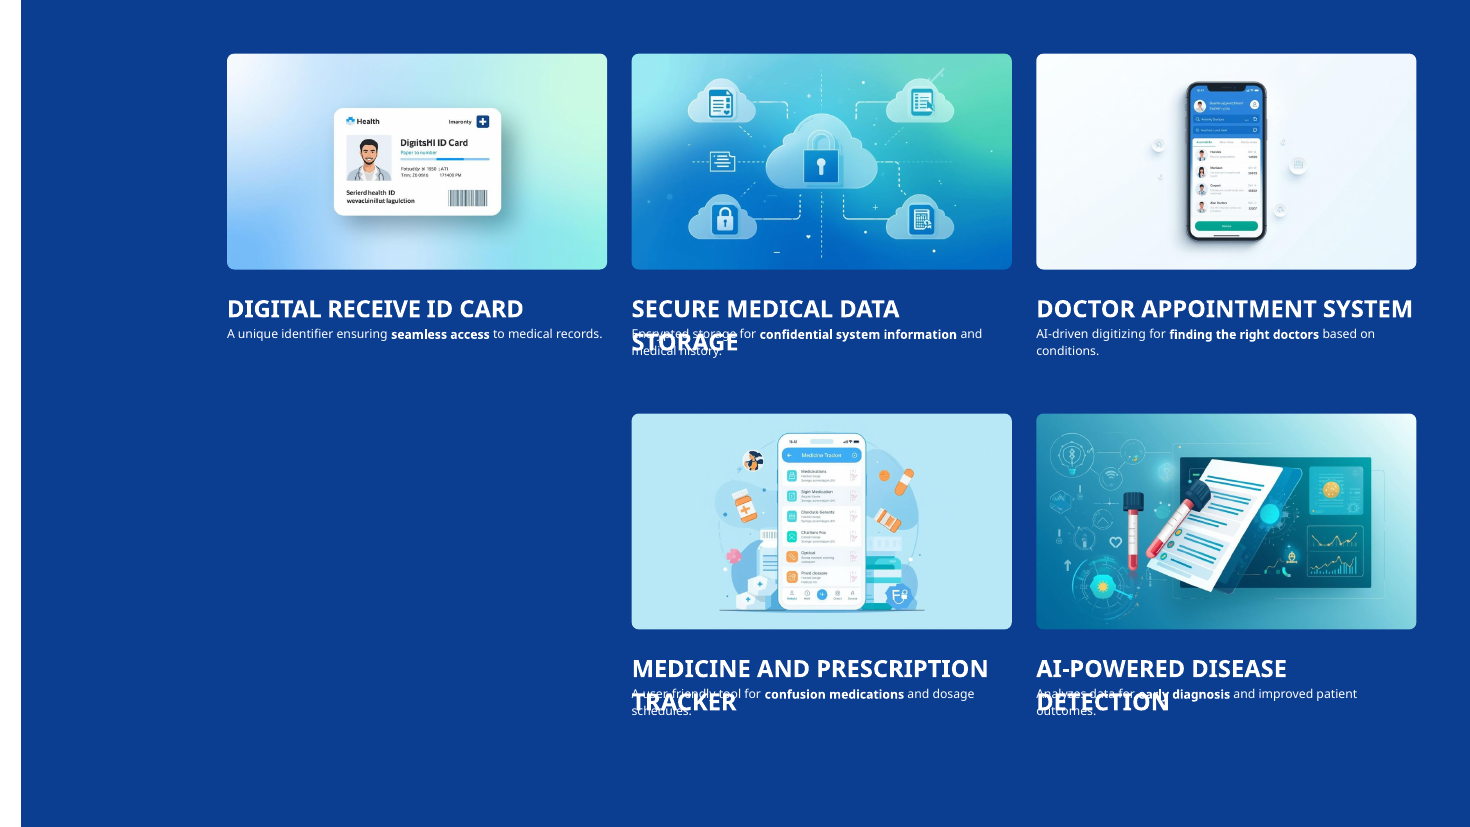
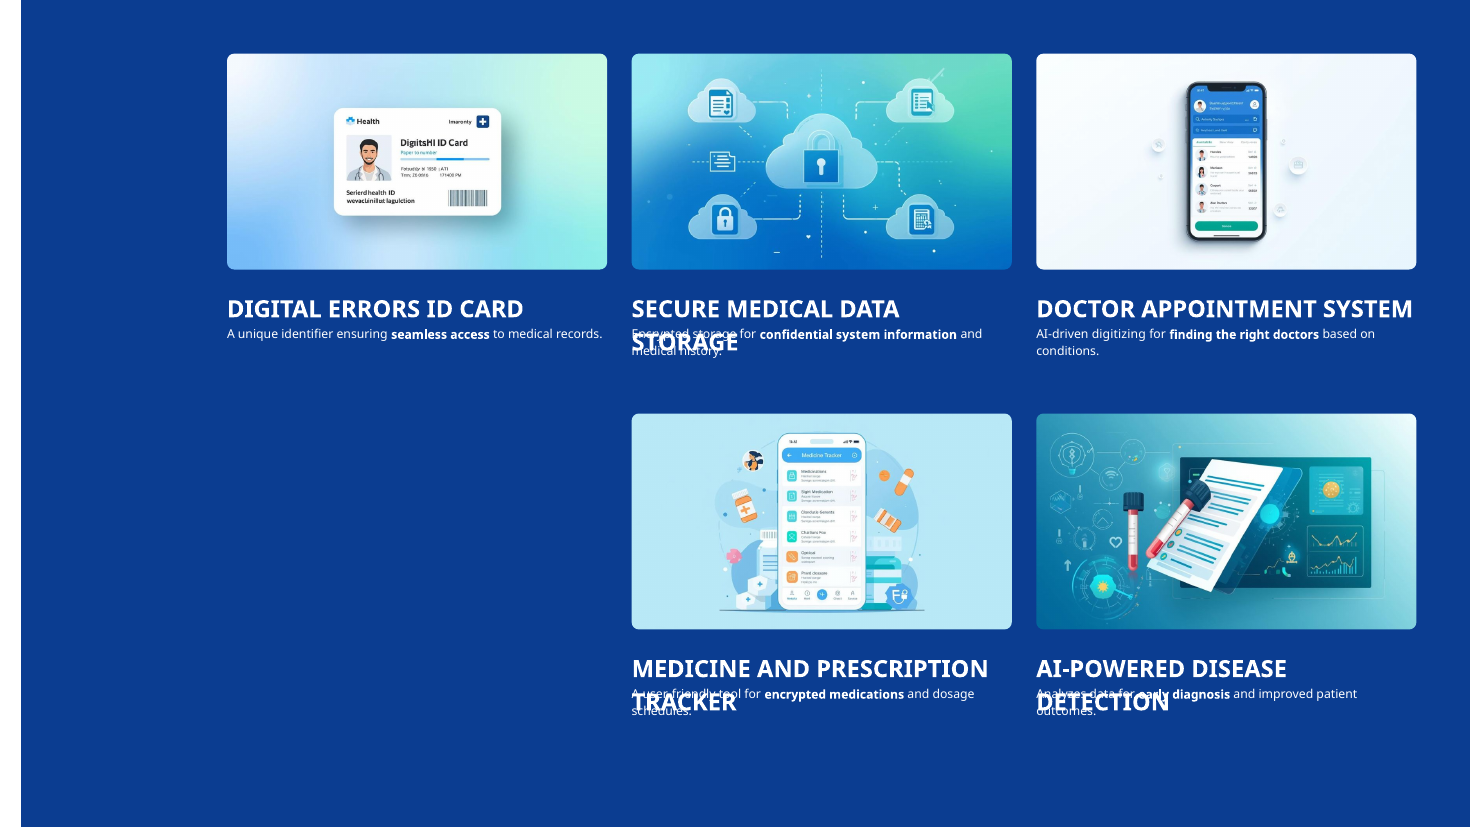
RECEIVE: RECEIVE -> ERRORS (374, 309)
for confusion: confusion -> encrypted (795, 694)
